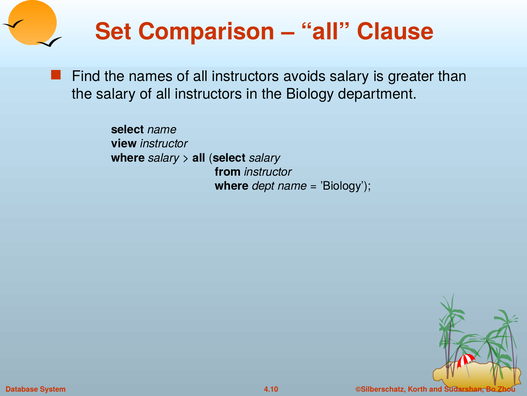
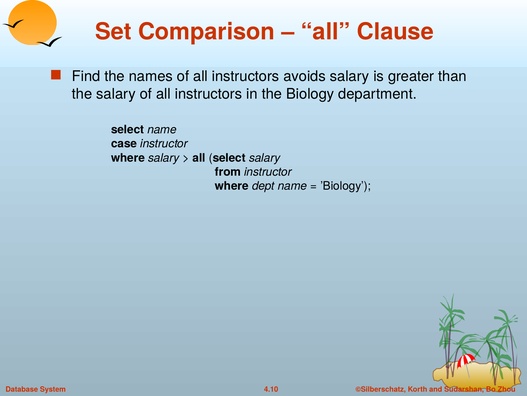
view: view -> case (124, 144)
